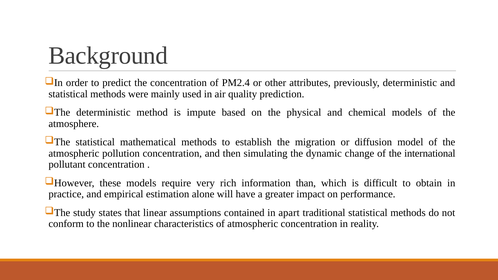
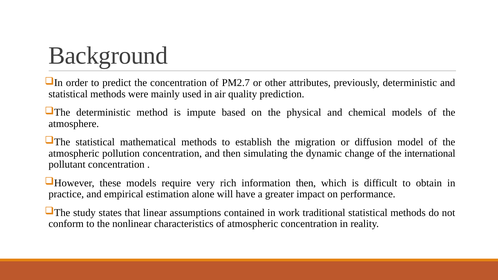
PM2.4: PM2.4 -> PM2.7 (236, 83)
information than: than -> then (306, 183)
apart: apart -> work (289, 213)
